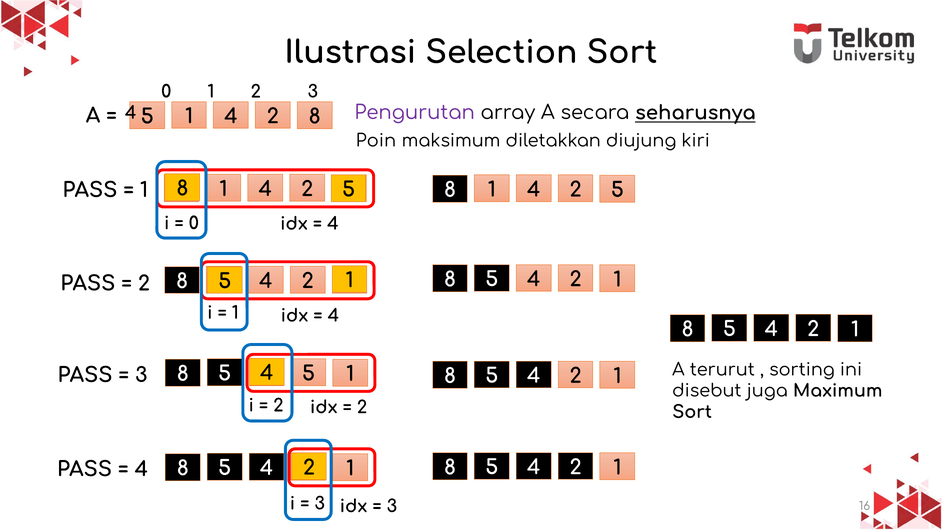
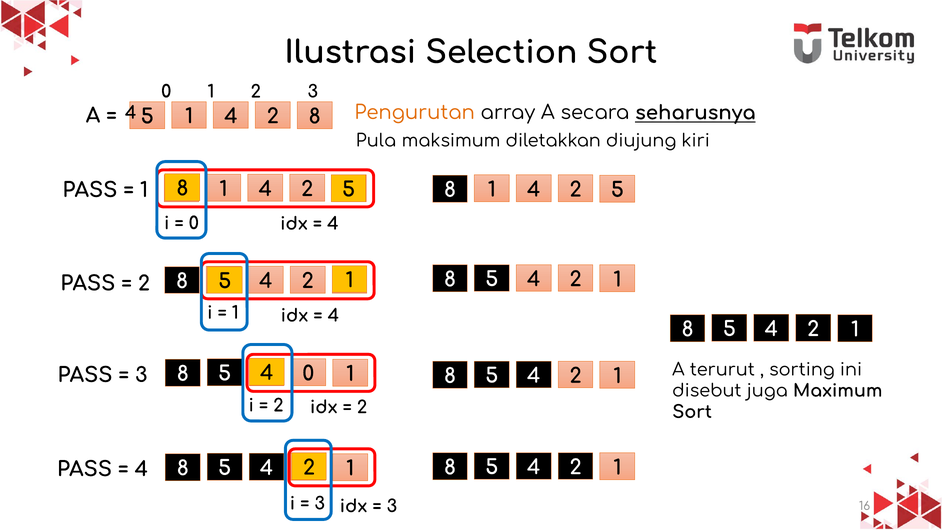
Pengurutan colour: purple -> orange (415, 113)
Poin: Poin -> Pula (376, 141)
5: 5 -> 0 (308, 374)
